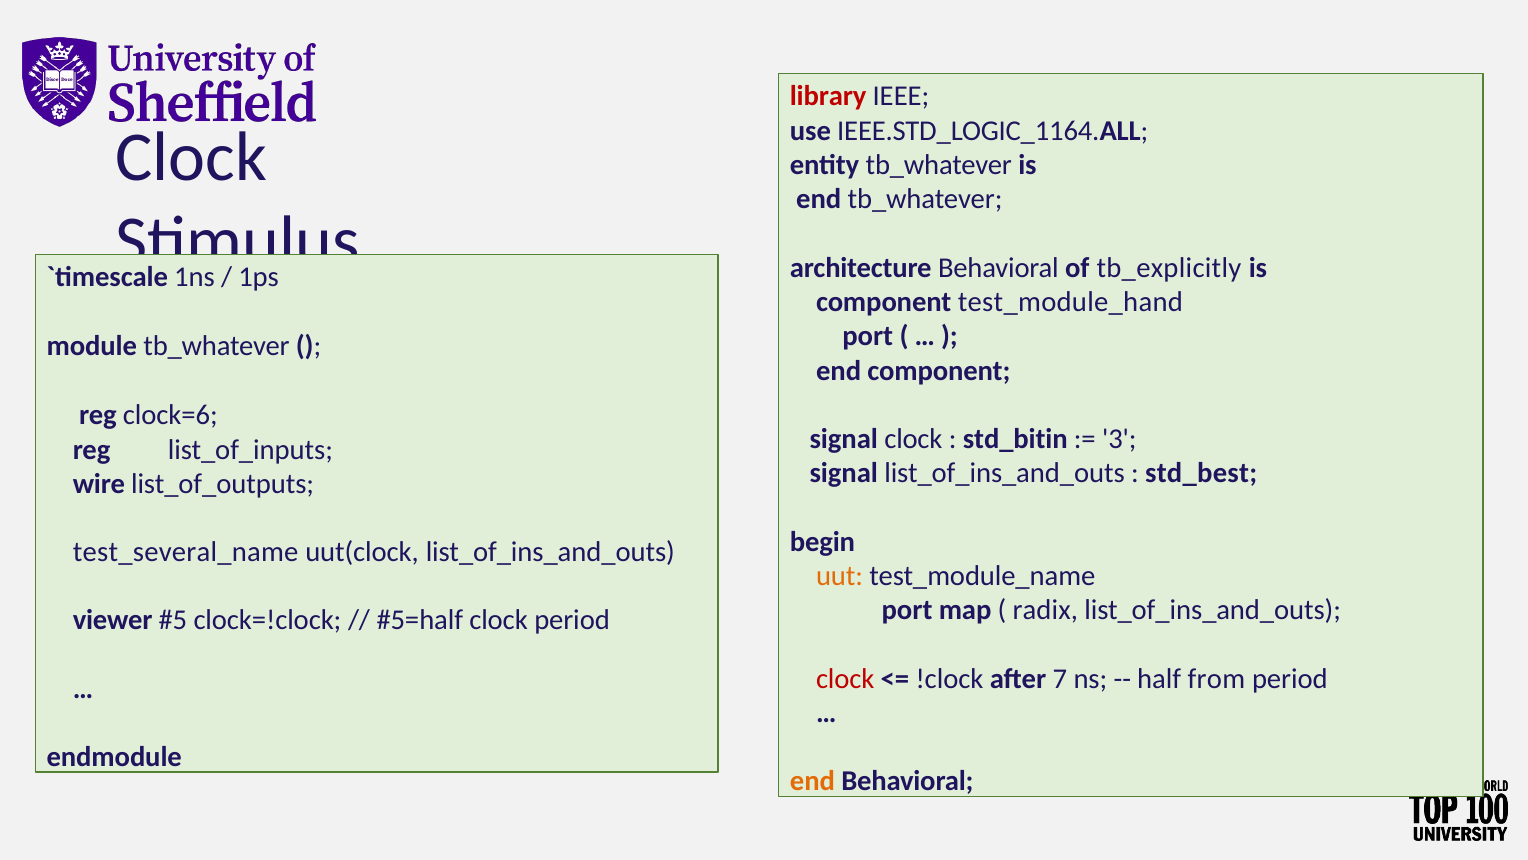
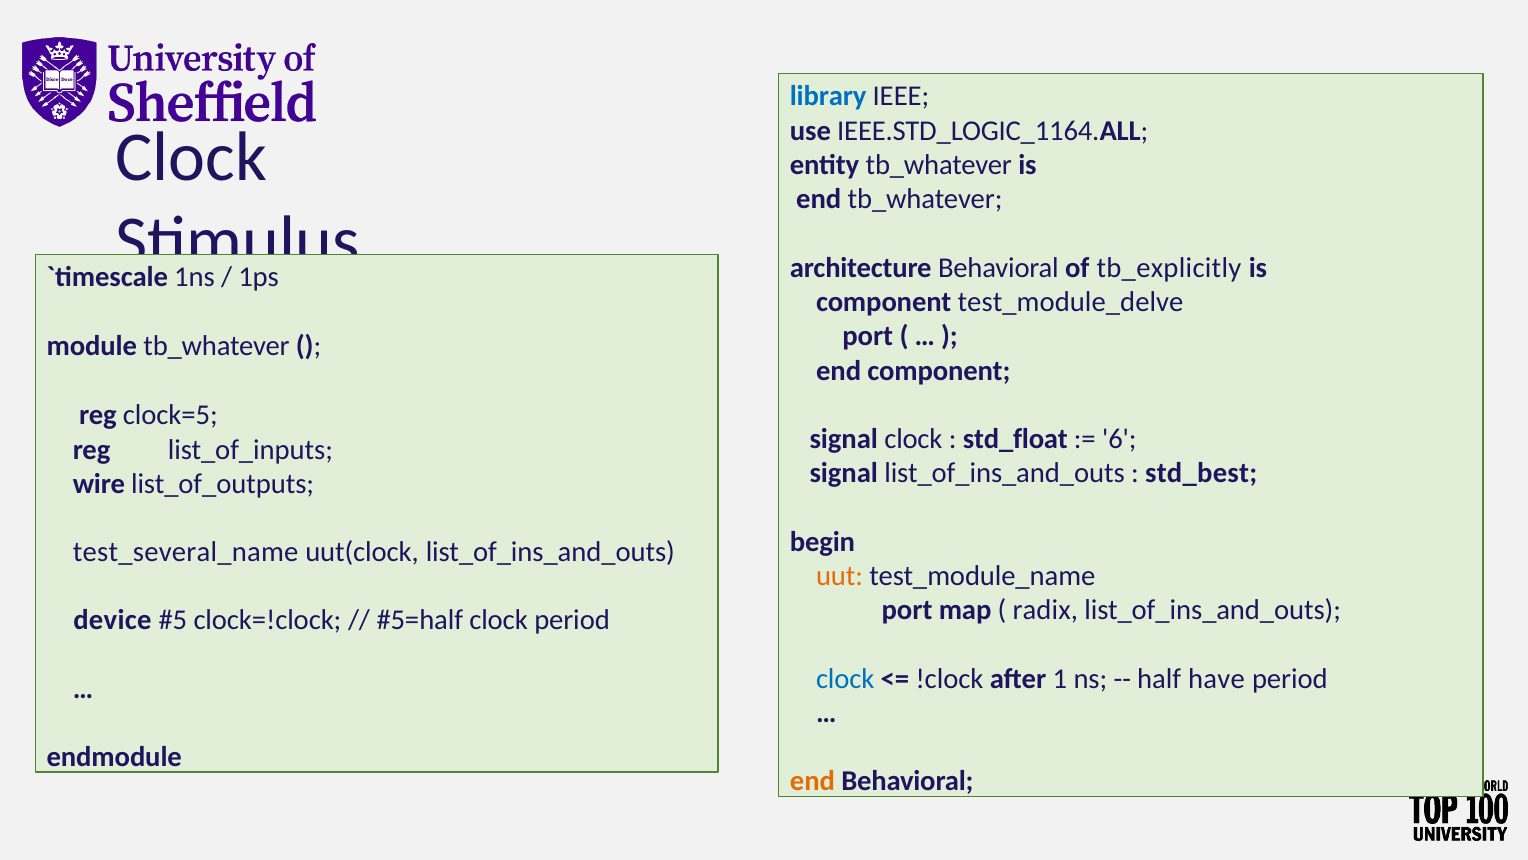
library colour: red -> blue (828, 96)
test_module_hand: test_module_hand -> test_module_delve (1071, 302)
clock=6: clock=6 -> clock=5 (170, 415)
std_bitin: std_bitin -> std_float (1015, 439)
3: 3 -> 6 (1119, 439)
viewer: viewer -> device (112, 620)
clock colour: red -> blue (845, 678)
7: 7 -> 1 (1060, 678)
from: from -> have (1216, 678)
